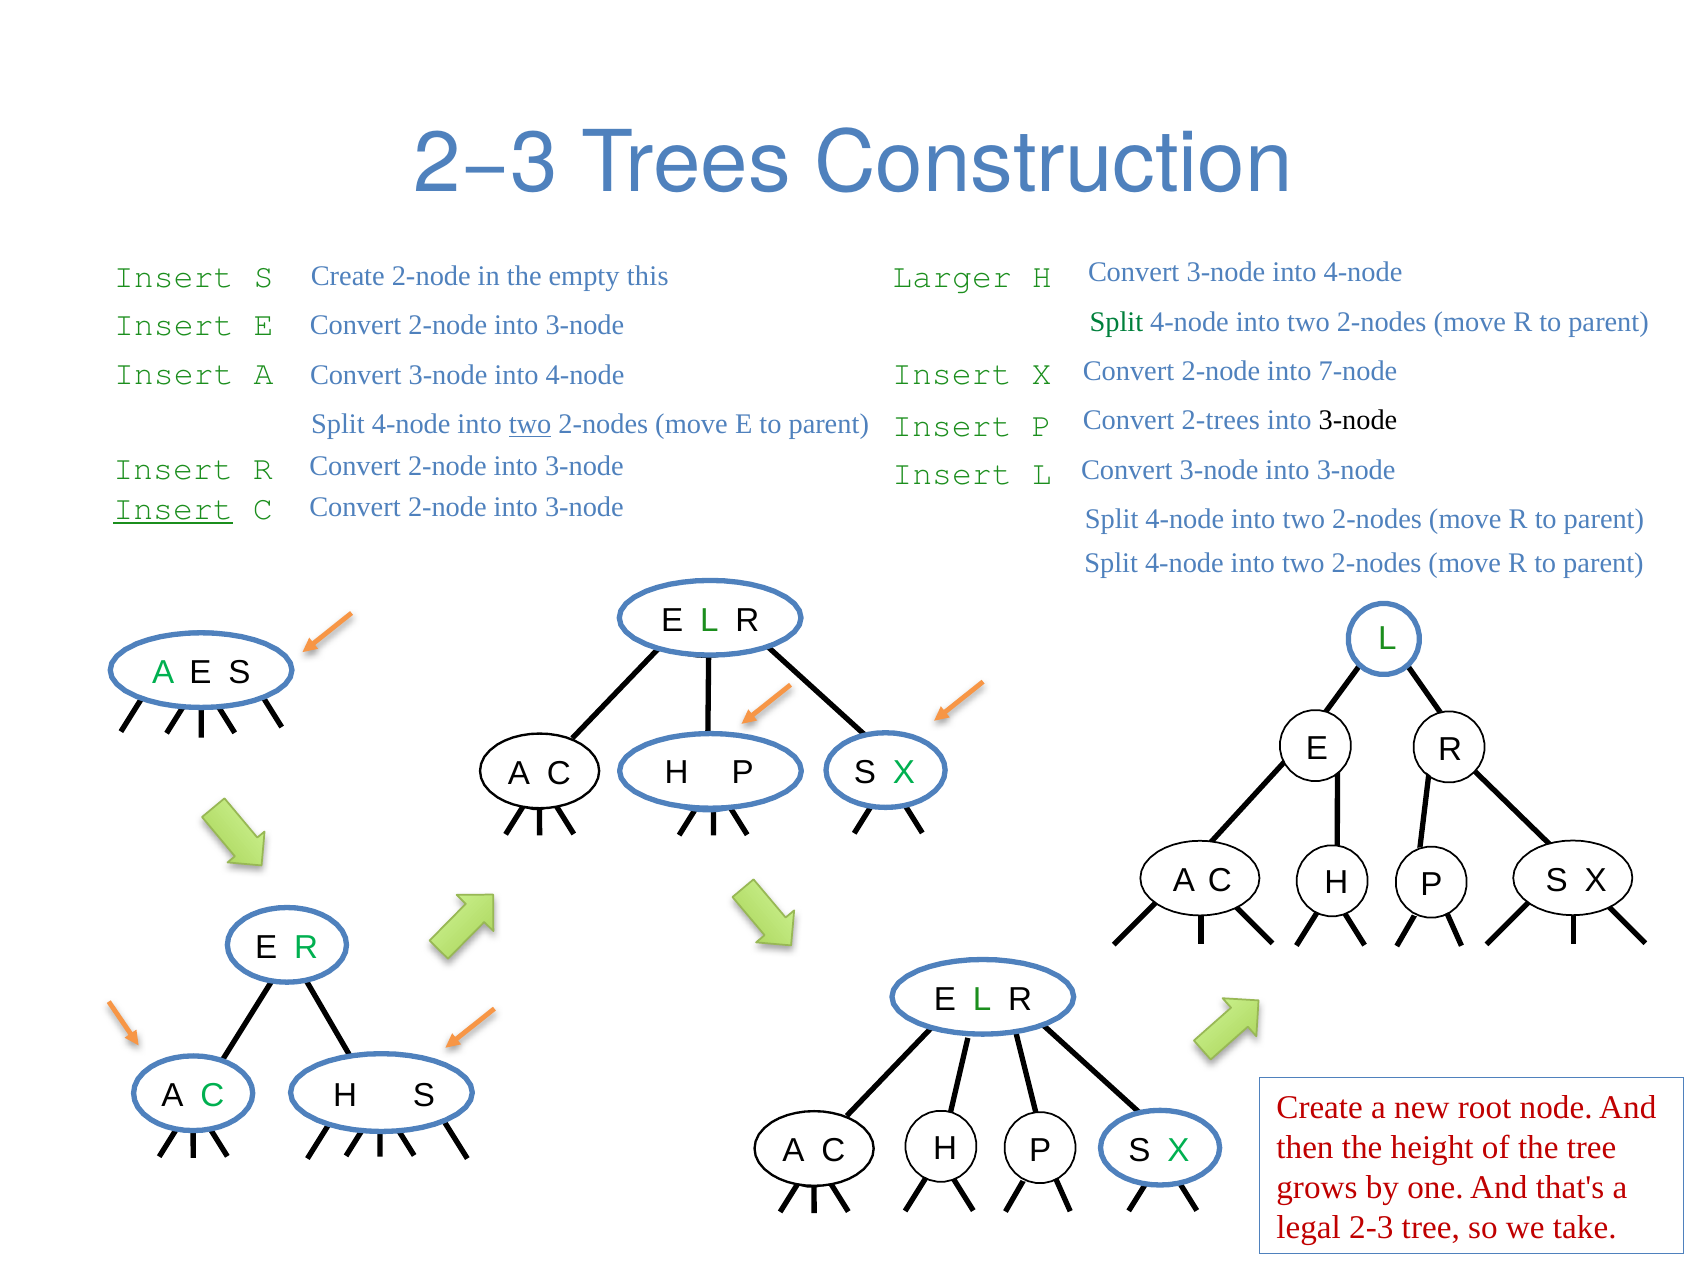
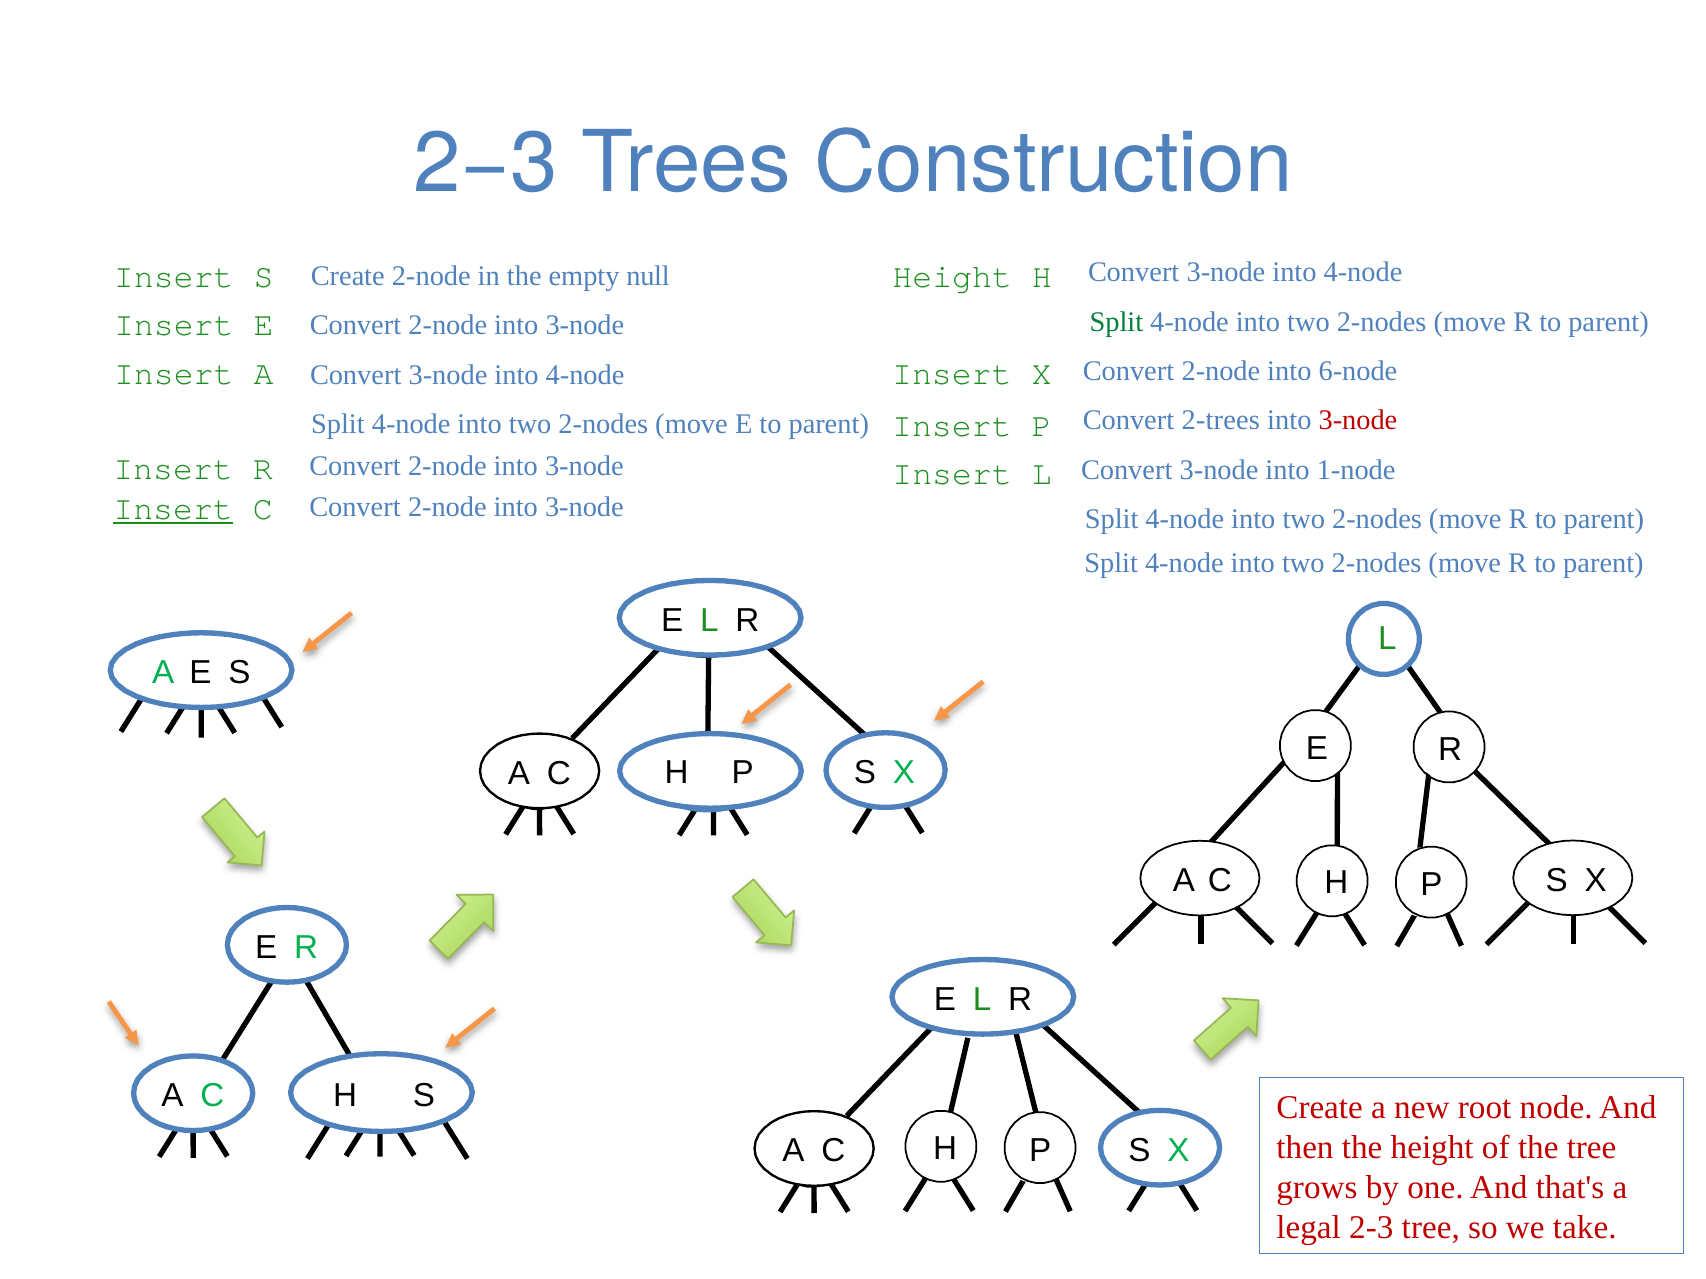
Larger: Larger -> Height (952, 277)
this: this -> null (648, 276)
7-node: 7-node -> 6-node (1358, 371)
3-node colour: black -> red (1358, 421)
two underline: present -> none (530, 424)
3-node into 3-node: 3-node -> 1-node (1356, 470)
